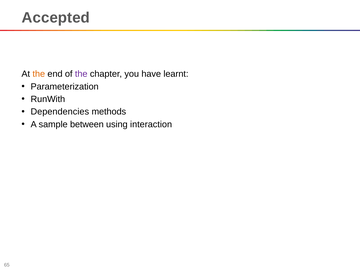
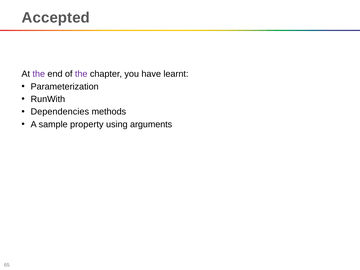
the colour: orange -> purple (39, 74)
between: between -> property (87, 124)
interaction: interaction -> arguments (151, 124)
